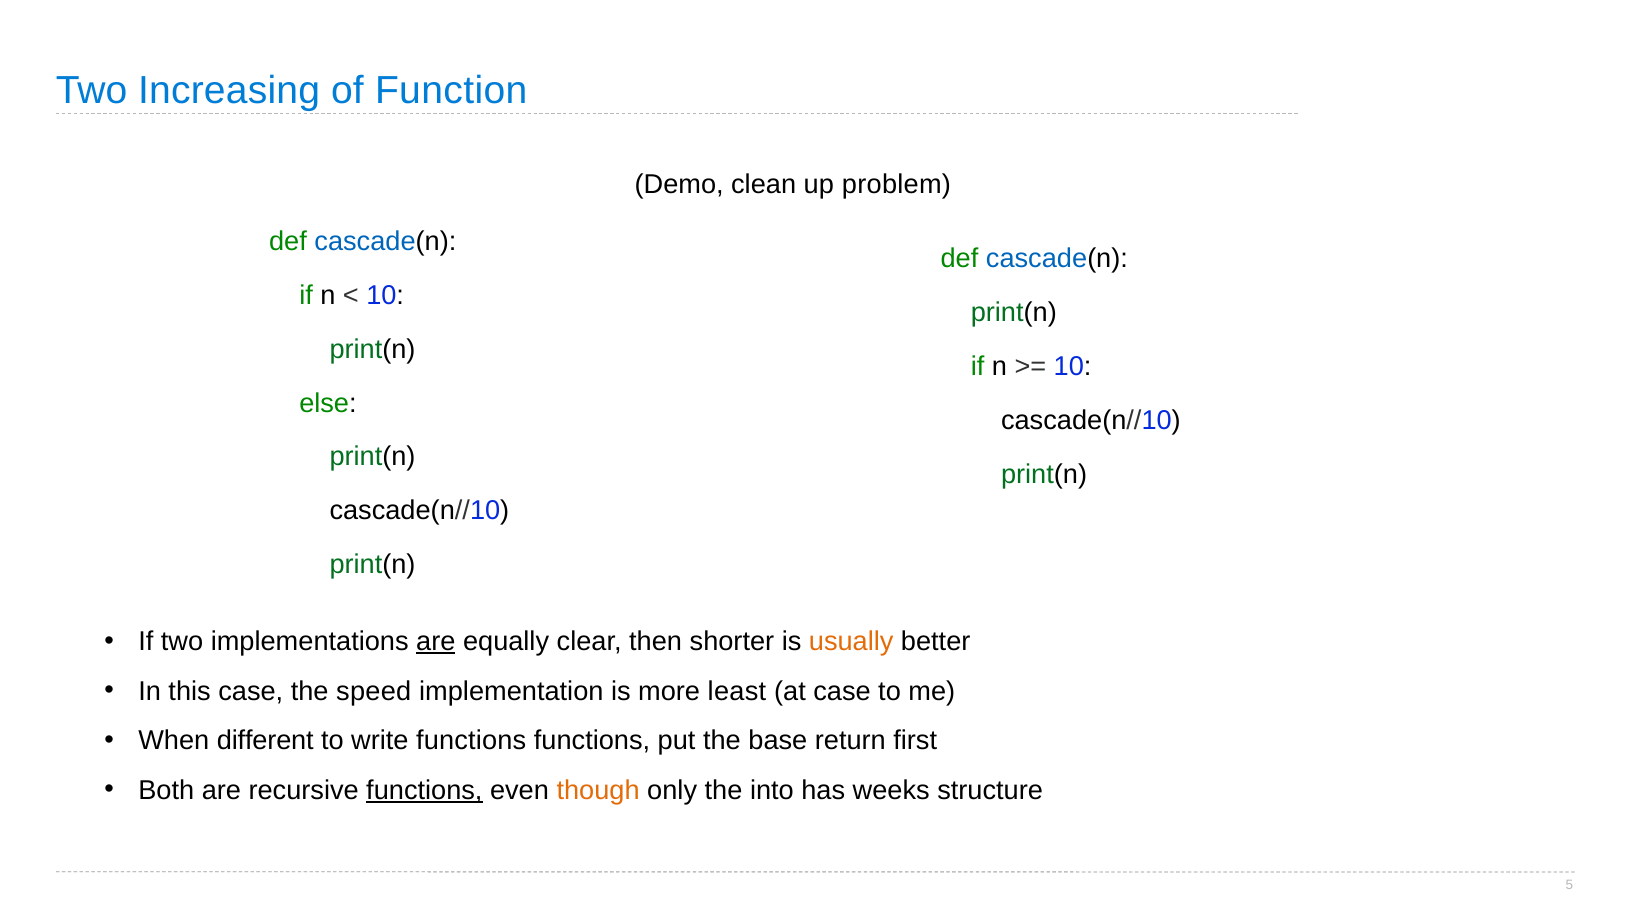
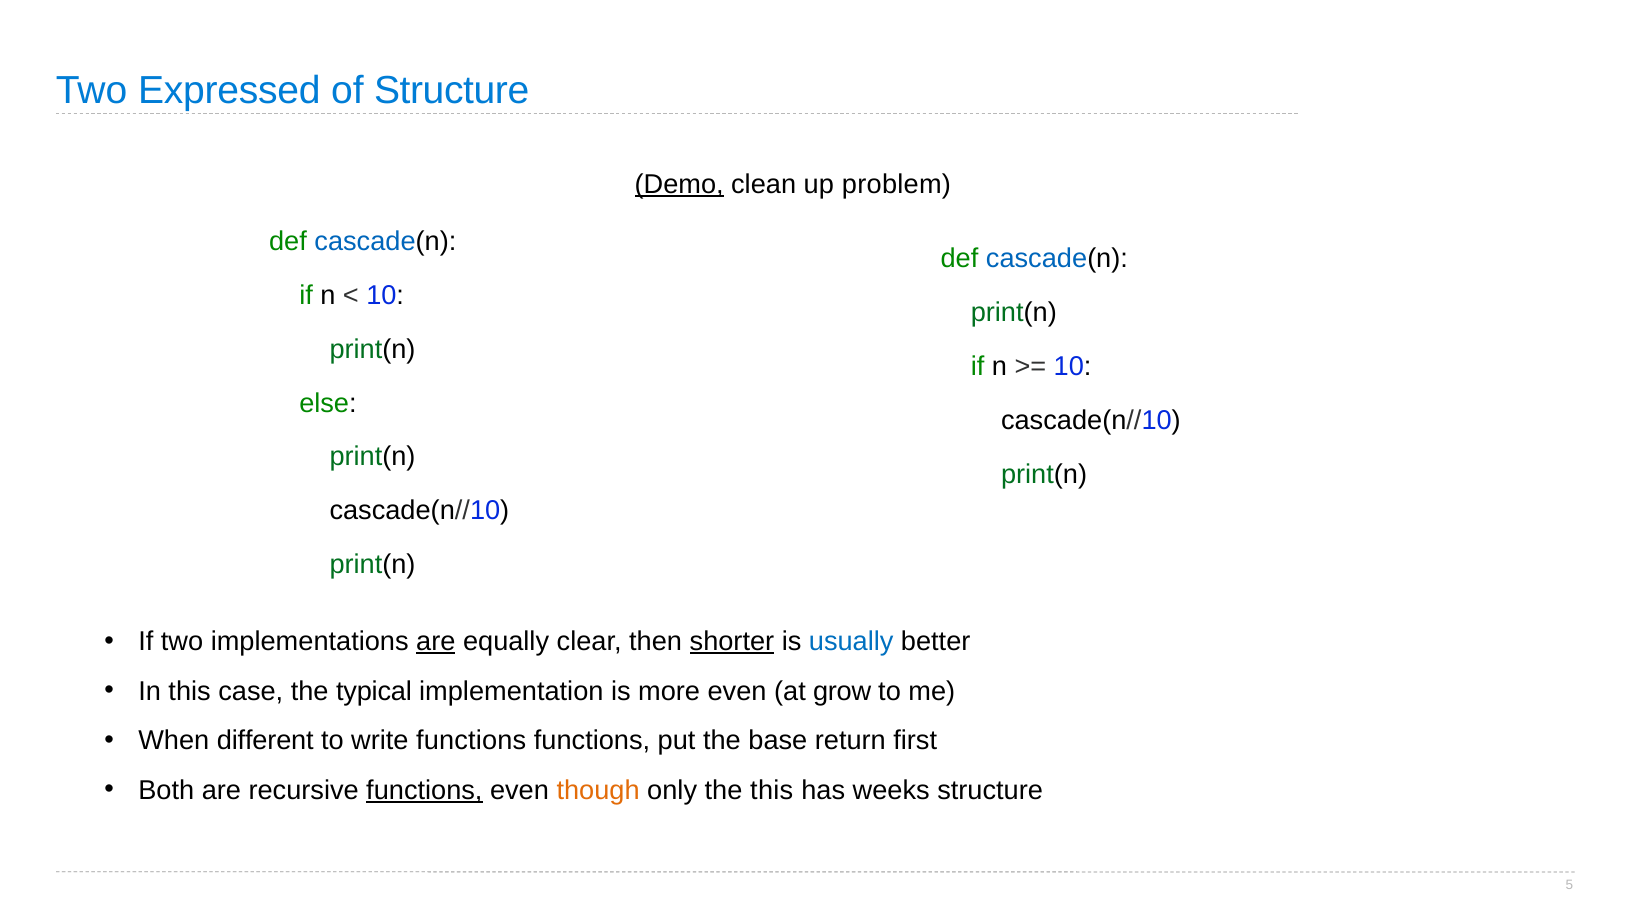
Increasing: Increasing -> Expressed (229, 91)
of Function: Function -> Structure (452, 91)
Demo underline: none -> present (679, 184)
shorter underline: none -> present (732, 641)
usually colour: orange -> blue (851, 641)
speed: speed -> typical (374, 691)
more least: least -> even (737, 691)
at case: case -> grow (842, 691)
the into: into -> this (772, 790)
